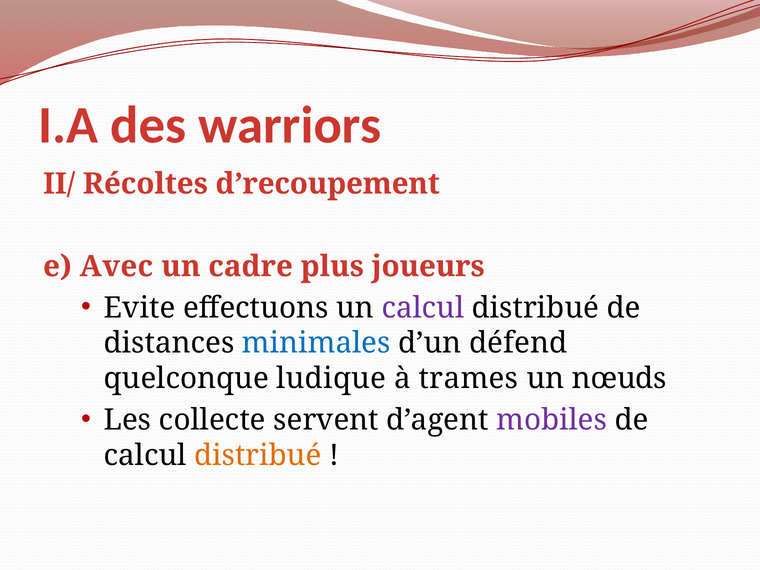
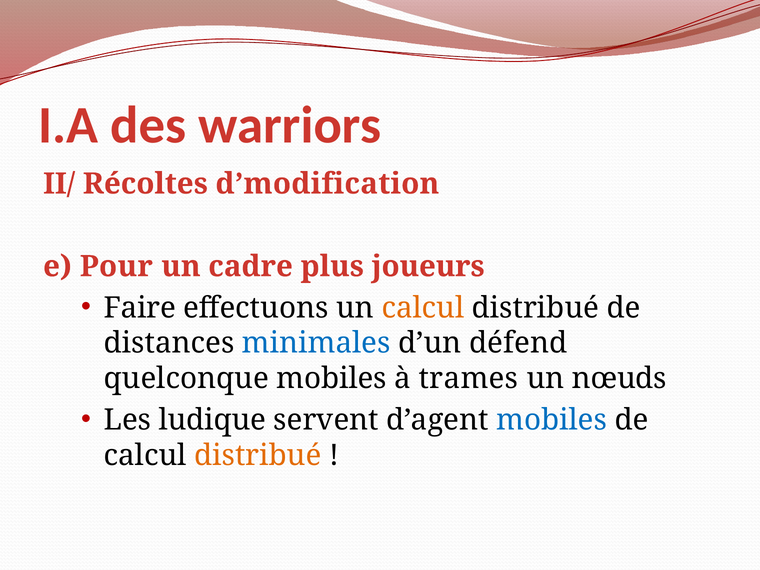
d’recoupement: d’recoupement -> d’modification (327, 184)
Avec: Avec -> Pour (116, 266)
Evite: Evite -> Faire (140, 308)
calcul colour: purple -> orange (423, 308)
quelconque ludique: ludique -> mobiles (332, 379)
collecte: collecte -> ludique (212, 420)
mobiles colour: purple -> blue (552, 420)
